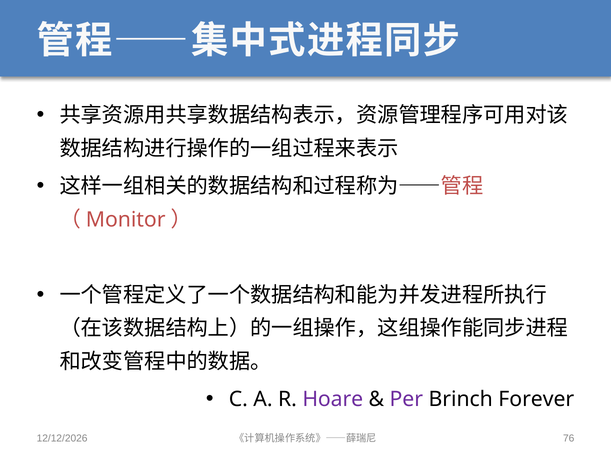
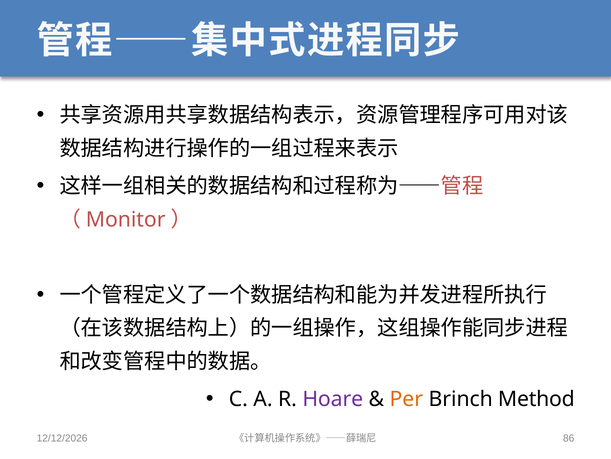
Per colour: purple -> orange (406, 399)
Forever: Forever -> Method (536, 399)
76: 76 -> 86 (569, 438)
